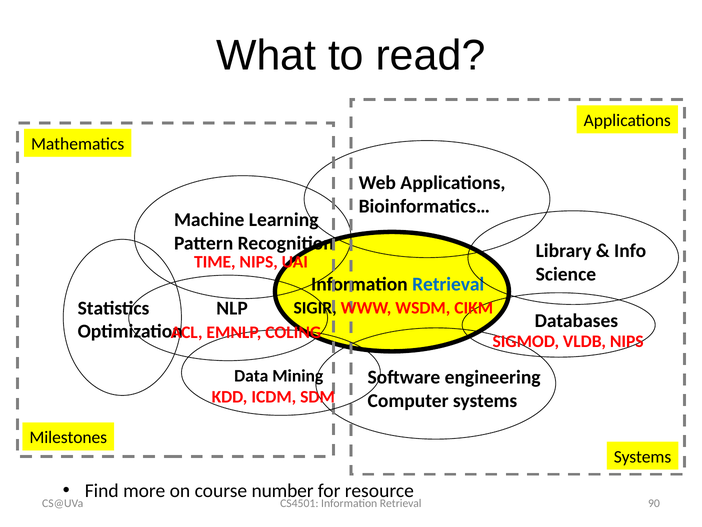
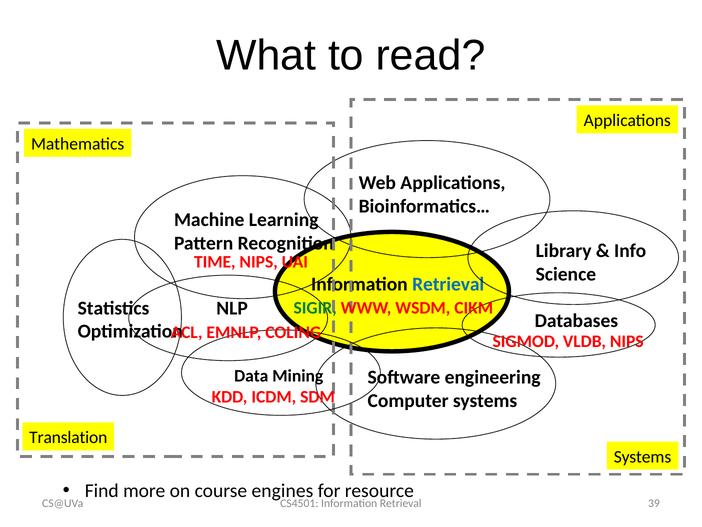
SIGIR colour: black -> green (315, 308)
Milestones: Milestones -> Translation (68, 437)
number: number -> engines (282, 490)
90: 90 -> 39 (654, 503)
